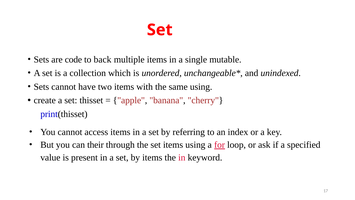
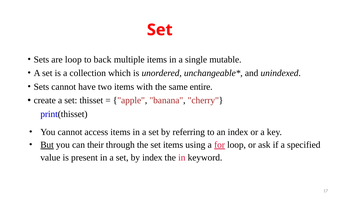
are code: code -> loop (73, 59)
same using: using -> entire (201, 87)
But underline: none -> present (47, 145)
by items: items -> index (152, 157)
